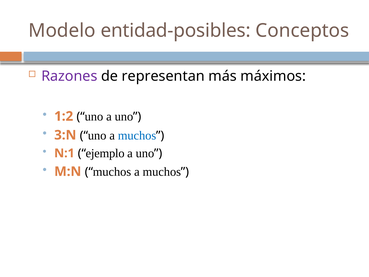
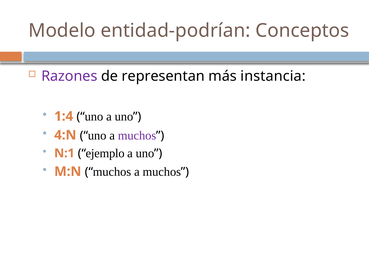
entidad-posibles: entidad-posibles -> entidad-podrían (175, 31)
máximos: máximos -> instancia (273, 76)
1:2: 1:2 -> 1:4 (64, 116)
3:N: 3:N -> 4:N (65, 135)
muchos colour: blue -> purple (137, 135)
